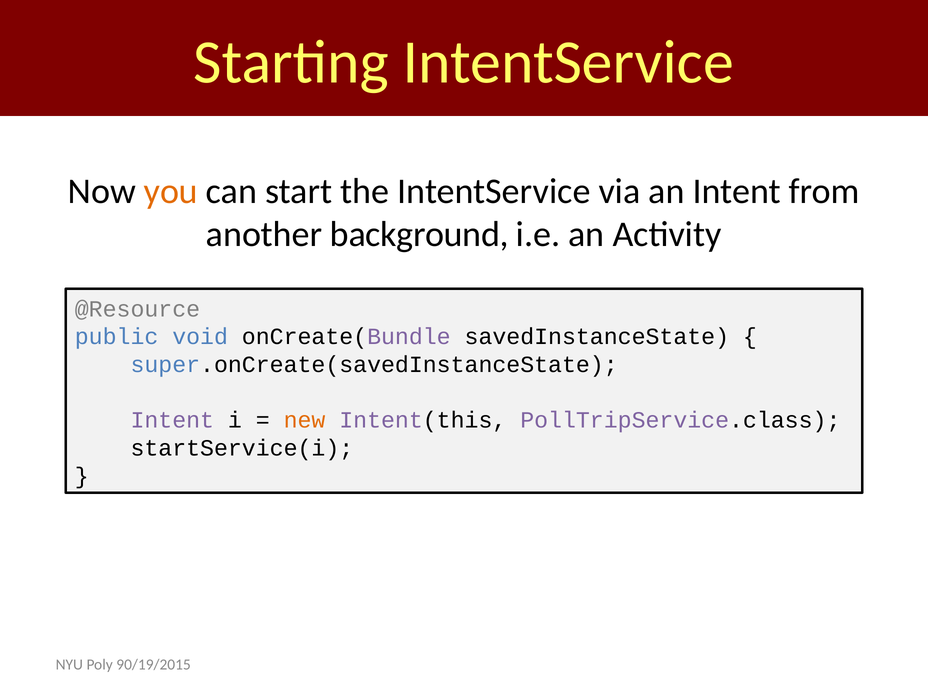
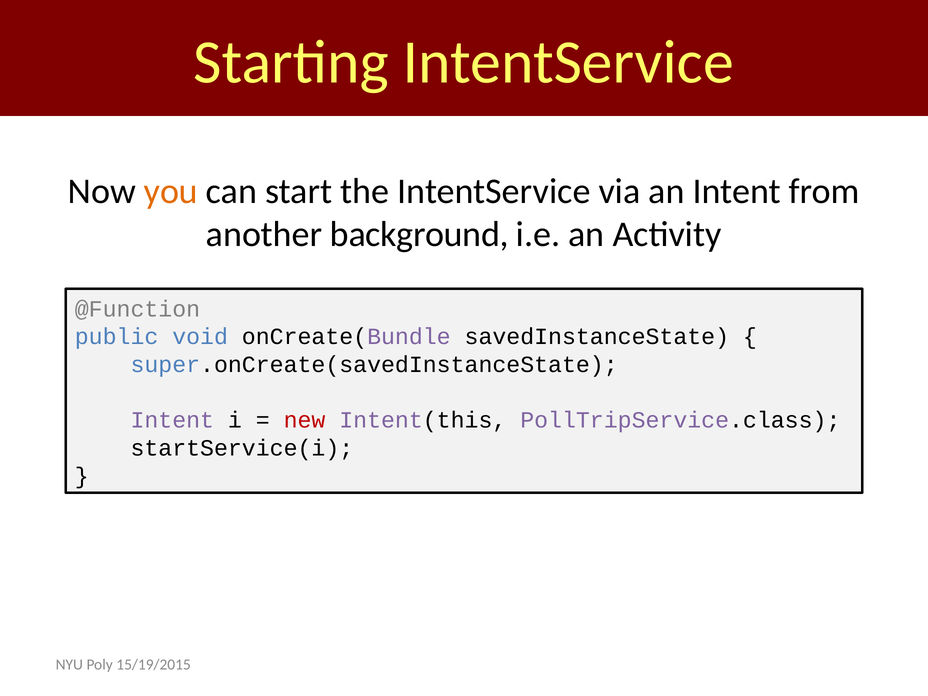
@Resource: @Resource -> @Function (137, 309)
new colour: orange -> red (305, 420)
90/19/2015: 90/19/2015 -> 15/19/2015 (154, 665)
